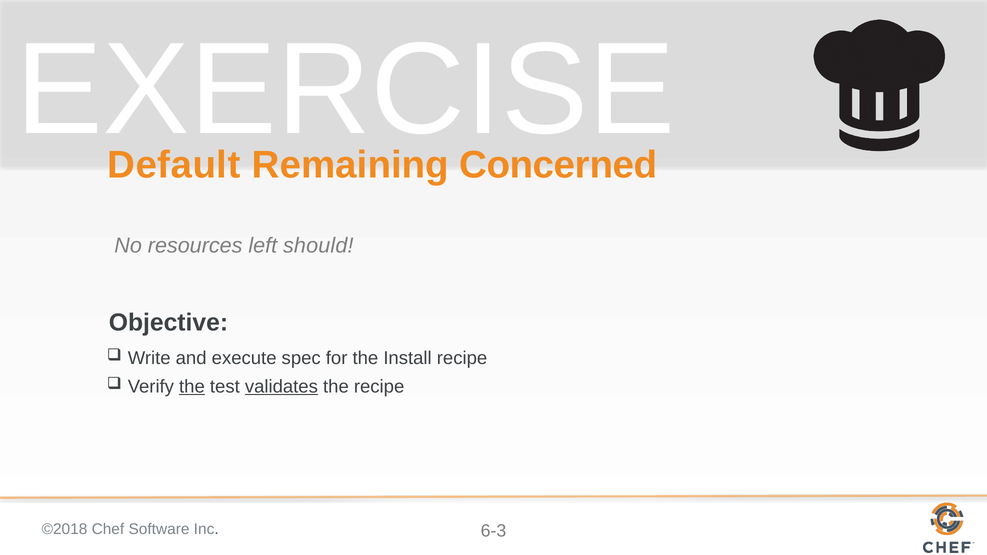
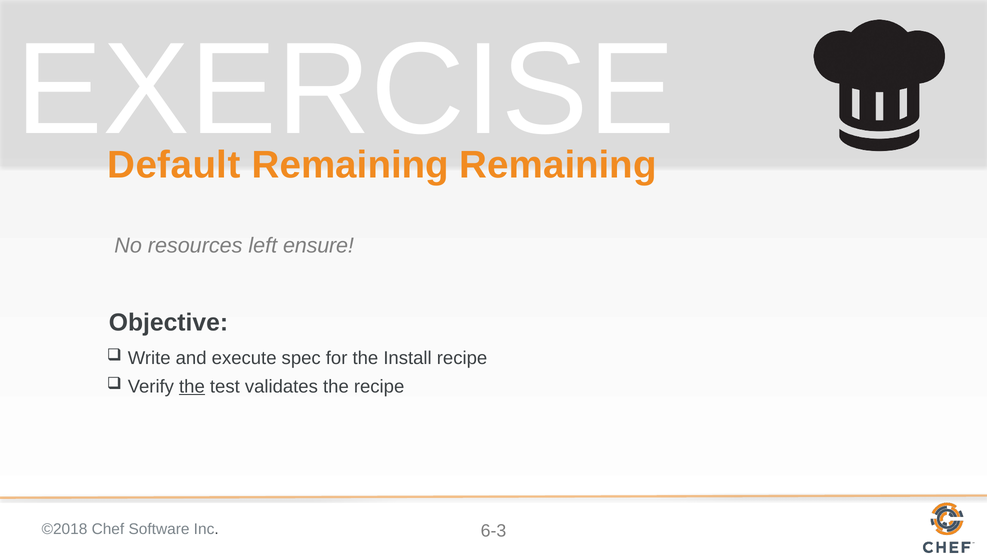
Remaining Concerned: Concerned -> Remaining (558, 165)
should: should -> ensure (318, 246)
validates underline: present -> none (281, 387)
